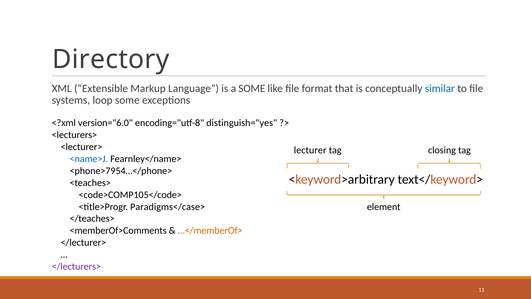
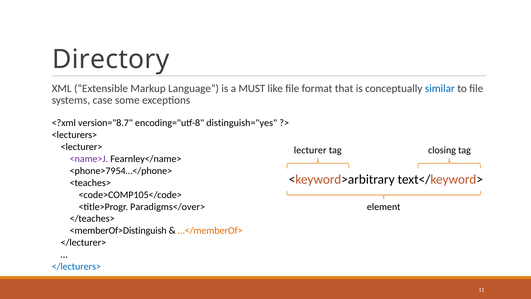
a SOME: SOME -> MUST (252, 88)
loop: loop -> case (103, 100)
version="6.0: version="6.0 -> version="8.7 (105, 123)
<name>J colour: blue -> purple (89, 159)
Paradigms</case>: Paradigms</case> -> Paradigms</over> (168, 207)
<memberOf>Comments: <memberOf>Comments -> <memberOf>Distinguish (118, 230)
</lecturers> colour: purple -> blue (76, 266)
